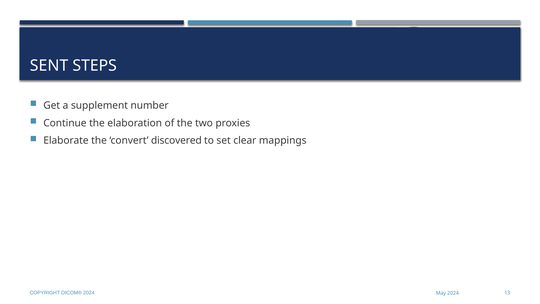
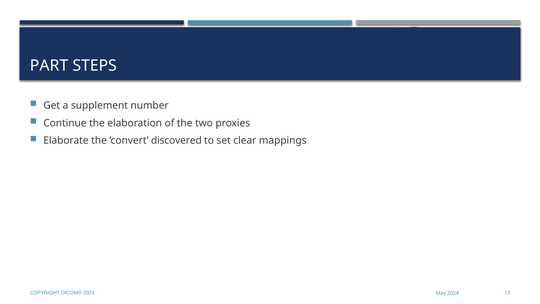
SENT: SENT -> PART (49, 66)
